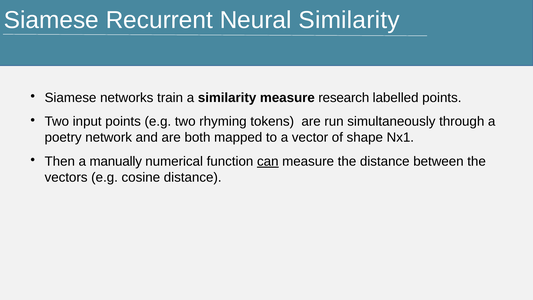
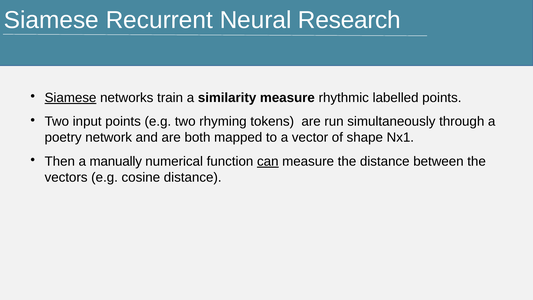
Neural Similarity: Similarity -> Research (349, 20)
Siamese underline: none -> present (71, 98)
research: research -> rhythmic (344, 98)
